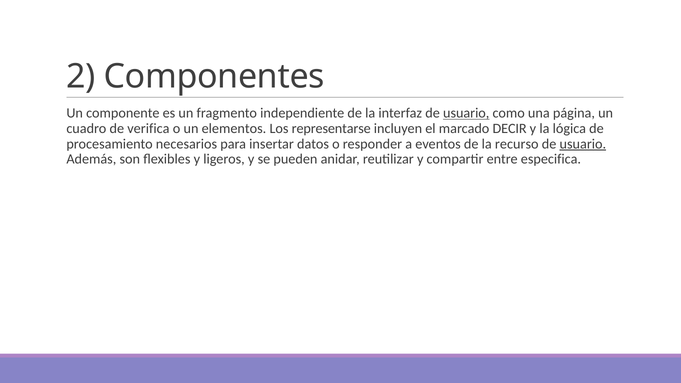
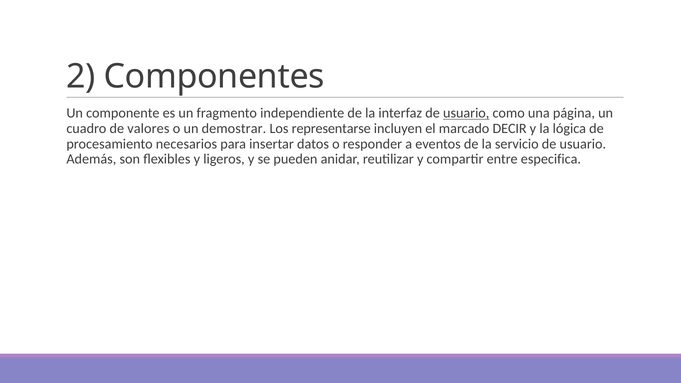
verifica: verifica -> valores (148, 129)
elementos: elementos -> demostrar (234, 129)
recurso: recurso -> servicio (517, 144)
usuario underline: present -> none (583, 144)
